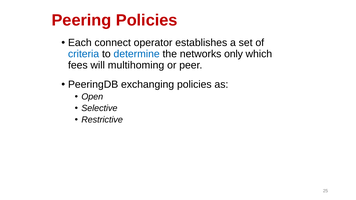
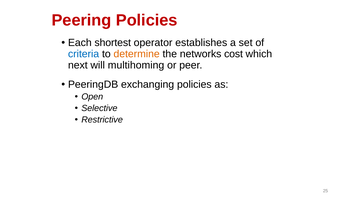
connect: connect -> shortest (113, 43)
determine colour: blue -> orange (137, 54)
only: only -> cost (234, 54)
fees: fees -> next (78, 65)
